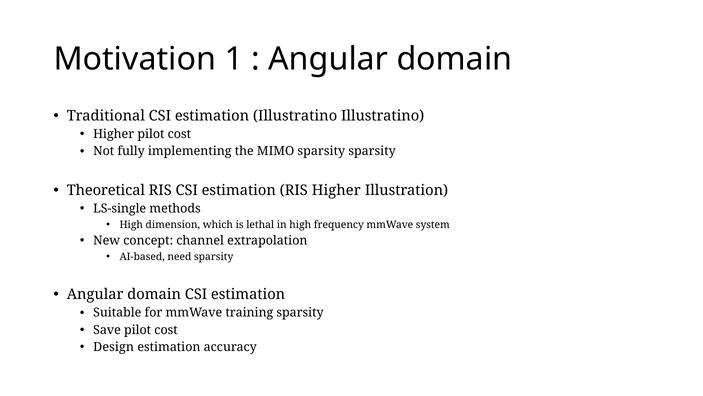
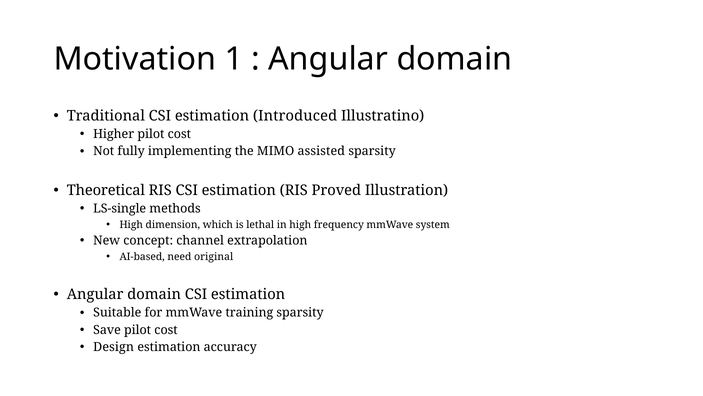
estimation Illustratino: Illustratino -> Introduced (295, 116)
MIMO sparsity: sparsity -> assisted (321, 151)
RIS Higher: Higher -> Proved (336, 190)
need sparsity: sparsity -> original (214, 256)
